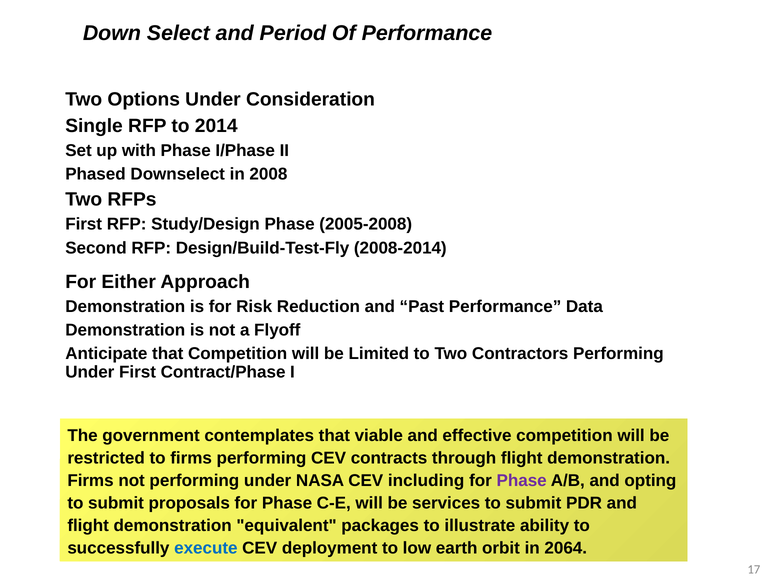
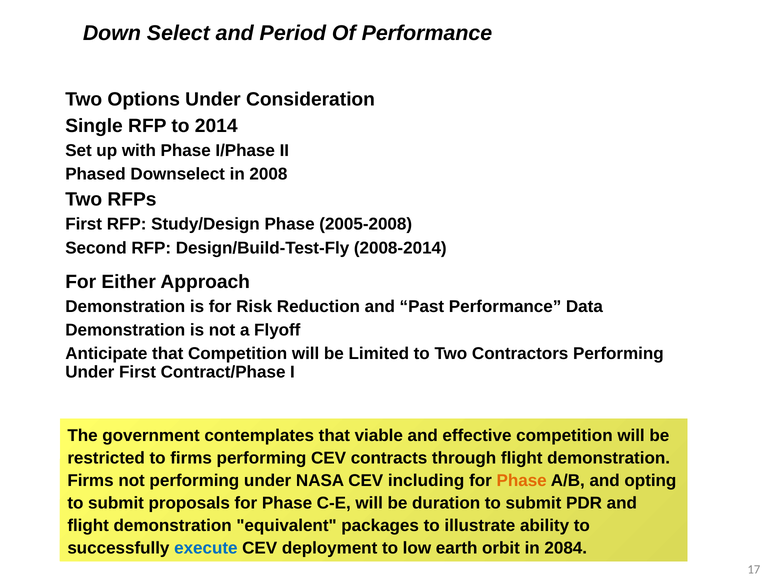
Phase colour: purple -> orange (522, 481)
services: services -> duration (446, 503)
2064: 2064 -> 2084 (566, 548)
